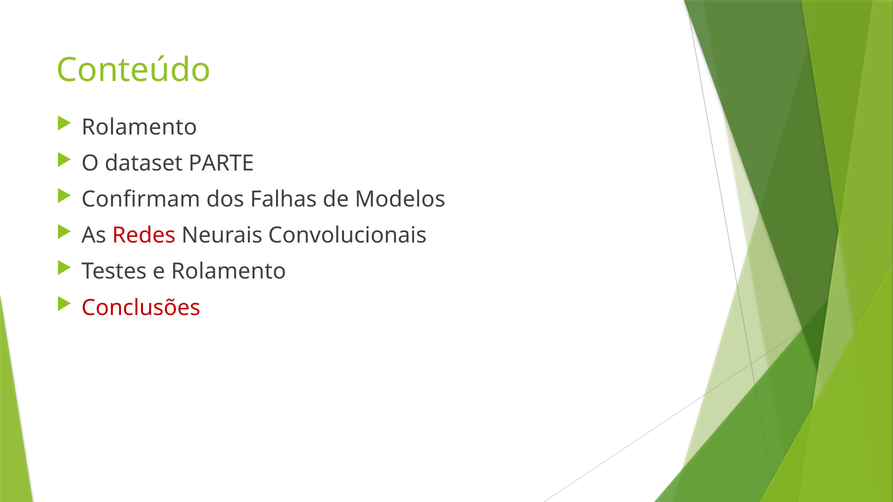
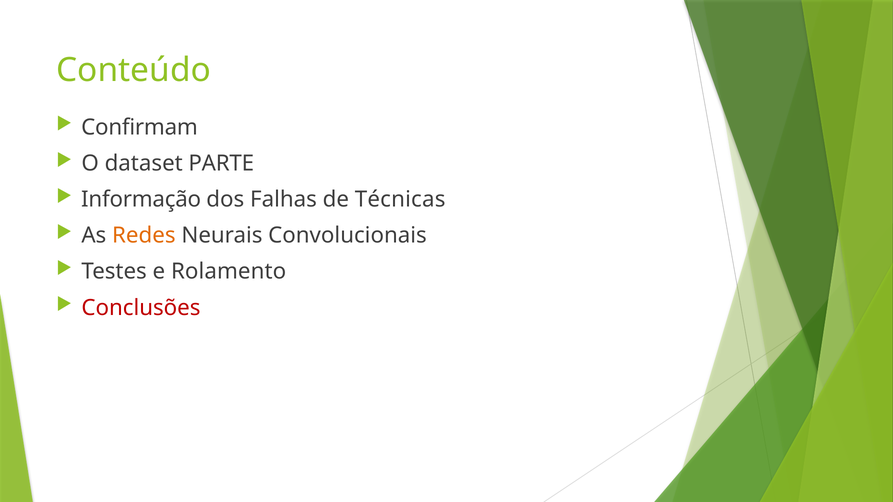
Rolamento: Rolamento -> Confirmam (140, 127)
Confirmam: Confirmam -> Informação (141, 200)
Modelos: Modelos -> Técnicas (400, 200)
Redes colour: red -> orange (144, 236)
